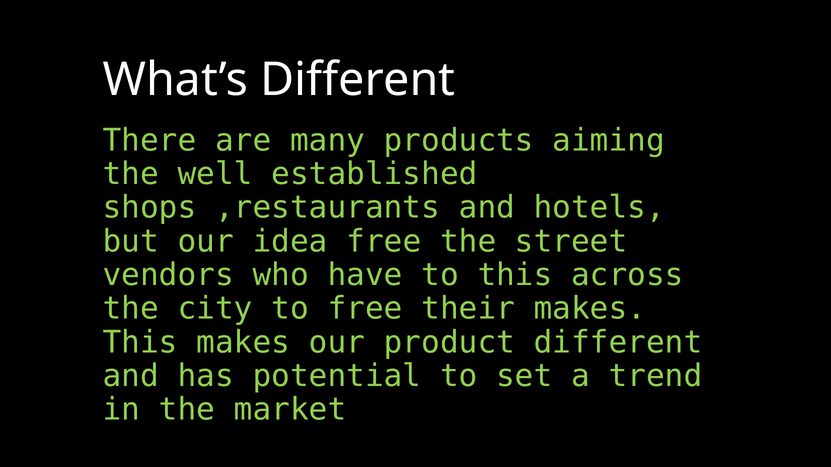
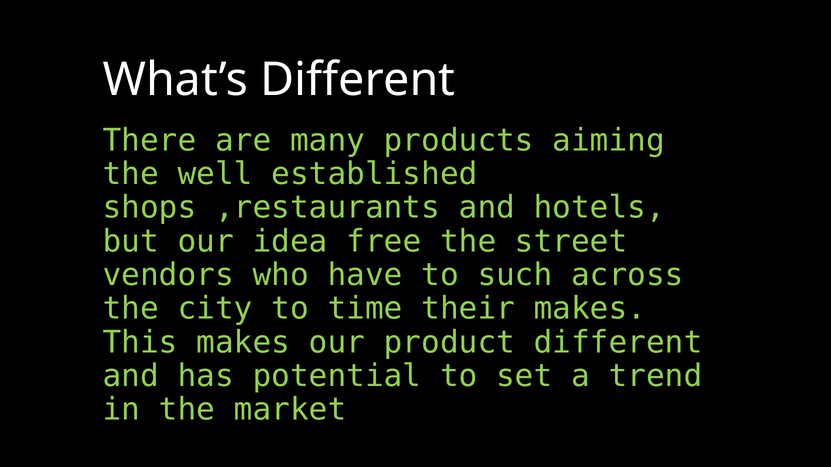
to this: this -> such (515, 275)
to free: free -> time (365, 309)
